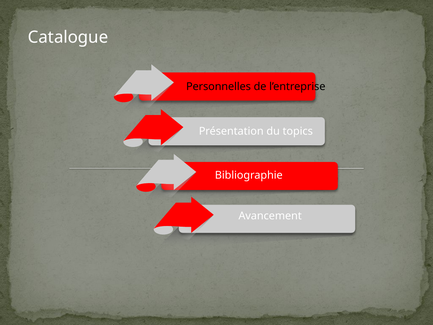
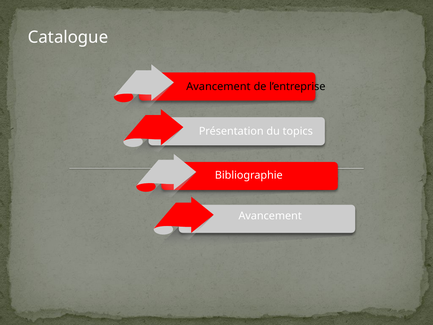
Personnelles: Personnelles -> Avancement (218, 87)
